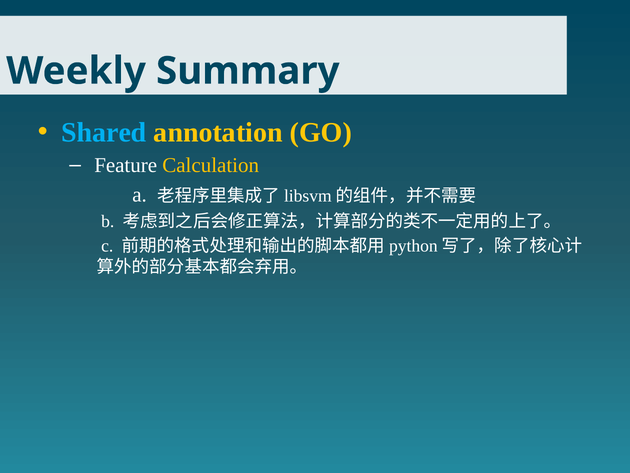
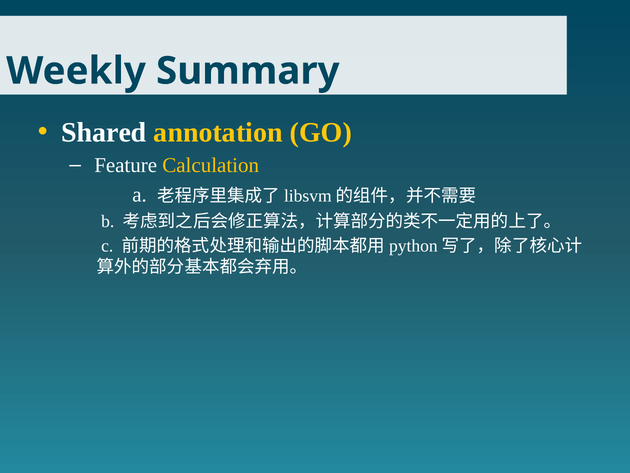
Shared colour: light blue -> white (104, 132)
